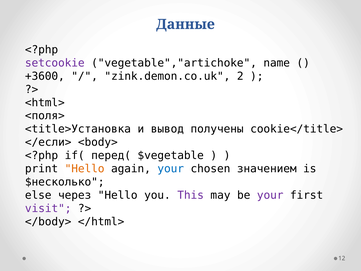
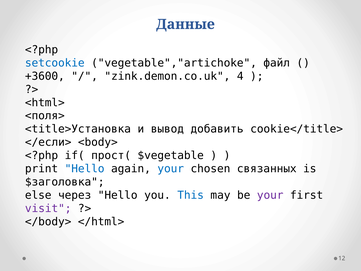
setcookie colour: purple -> blue (55, 63)
name: name -> файл (277, 63)
2: 2 -> 4 (240, 76)
получены: получены -> добавить (217, 129)
перед(: перед( -> прост( (111, 155)
Hello colour: orange -> blue (85, 169)
значением: значением -> связанных (267, 169)
$несколько: $несколько -> $заголовка (65, 182)
This colour: purple -> blue (191, 195)
